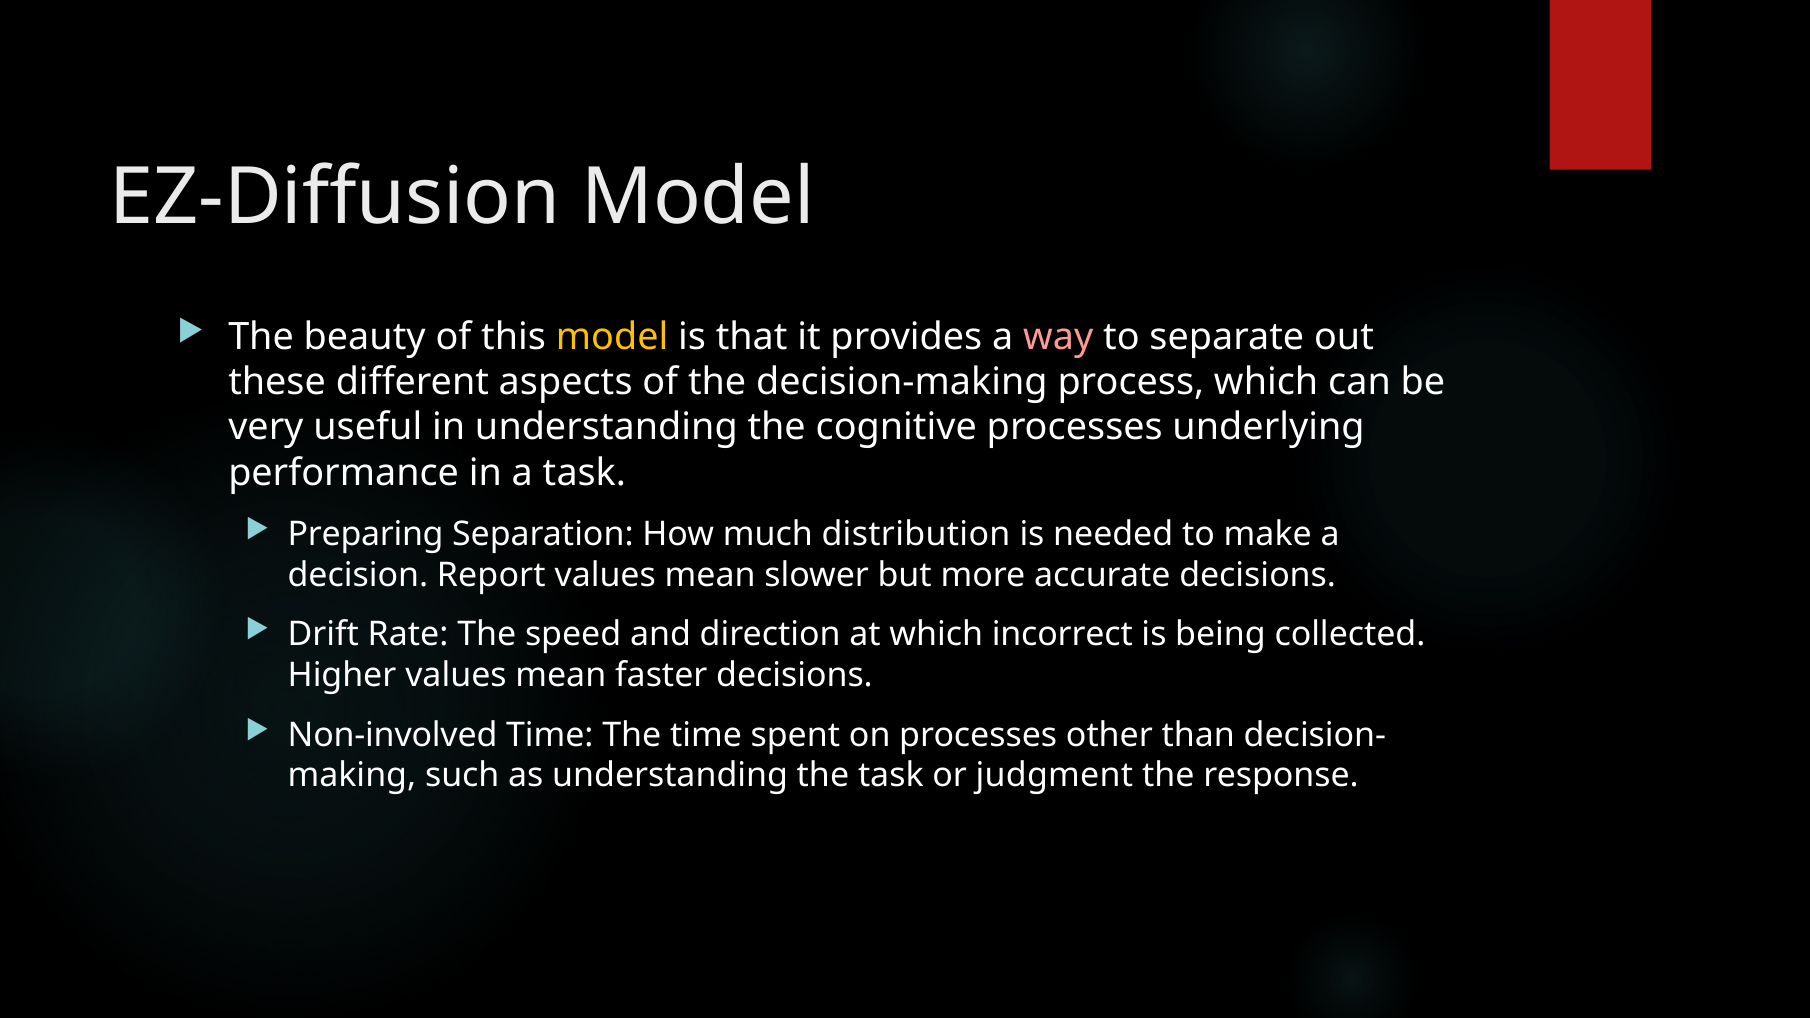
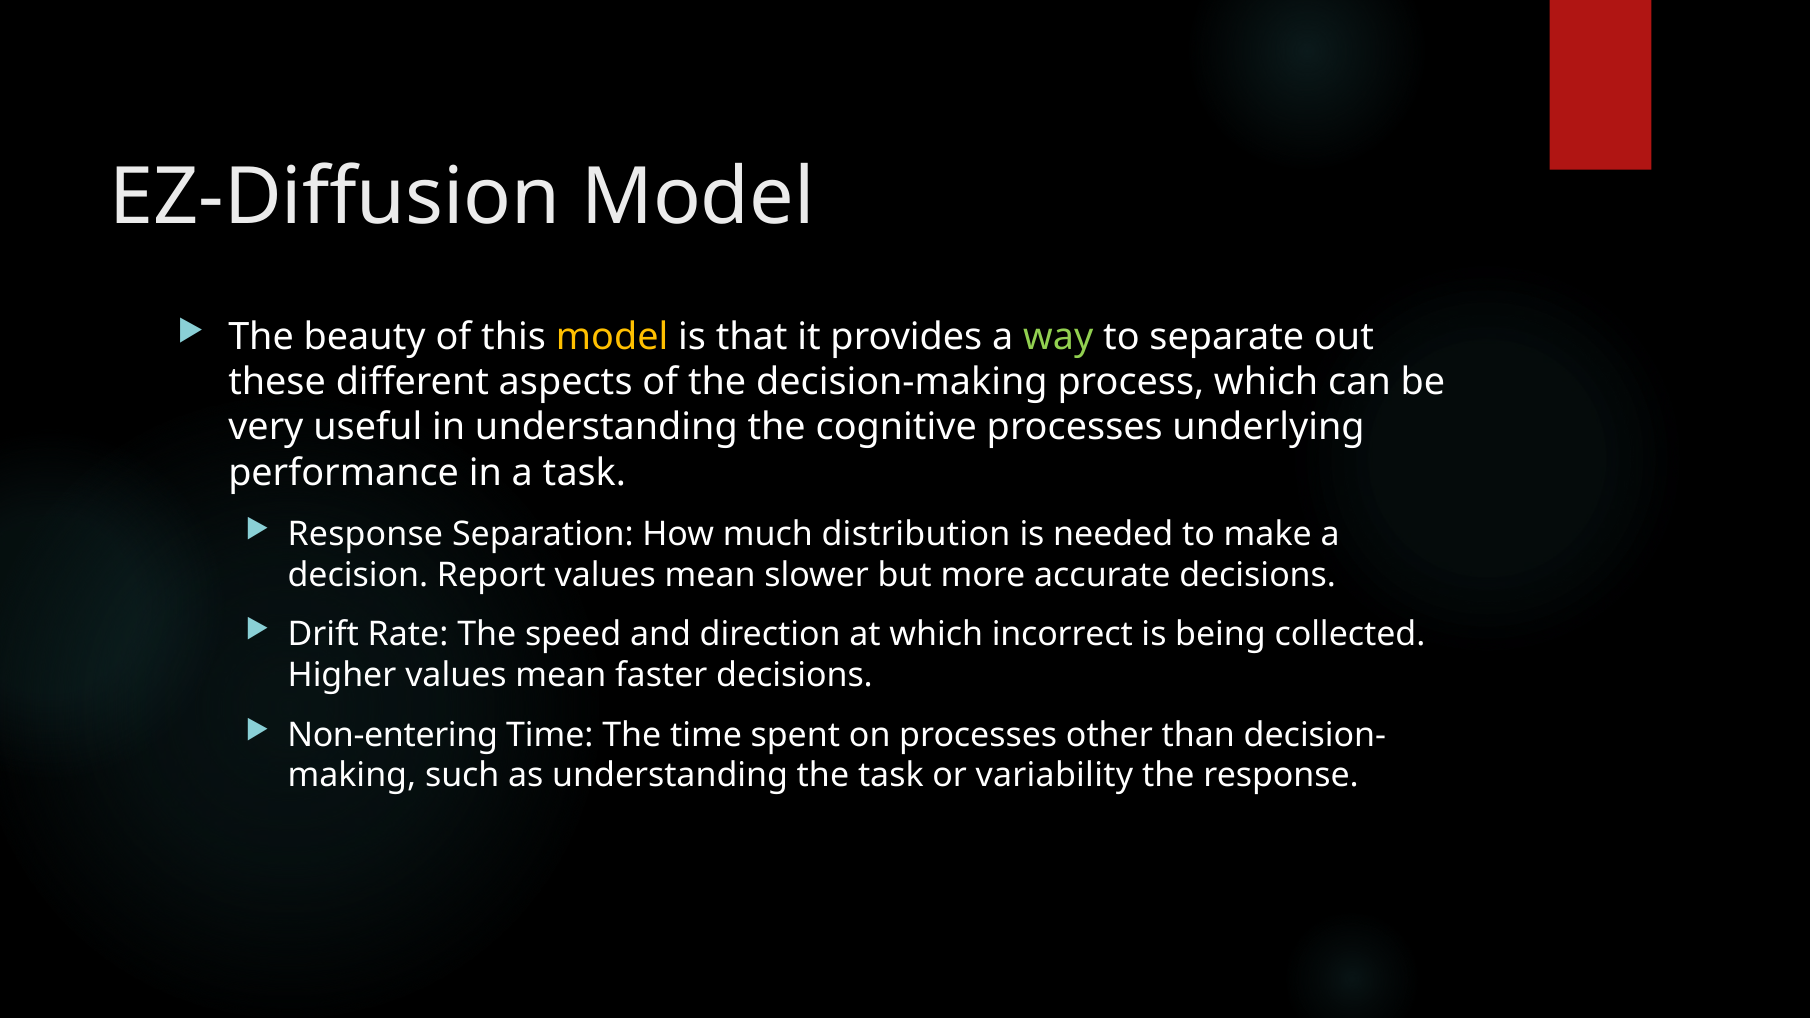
way colour: pink -> light green (1058, 337)
Preparing: Preparing -> Response (365, 534)
Non-involved: Non-involved -> Non-entering (393, 735)
judgment: judgment -> variability (1054, 776)
